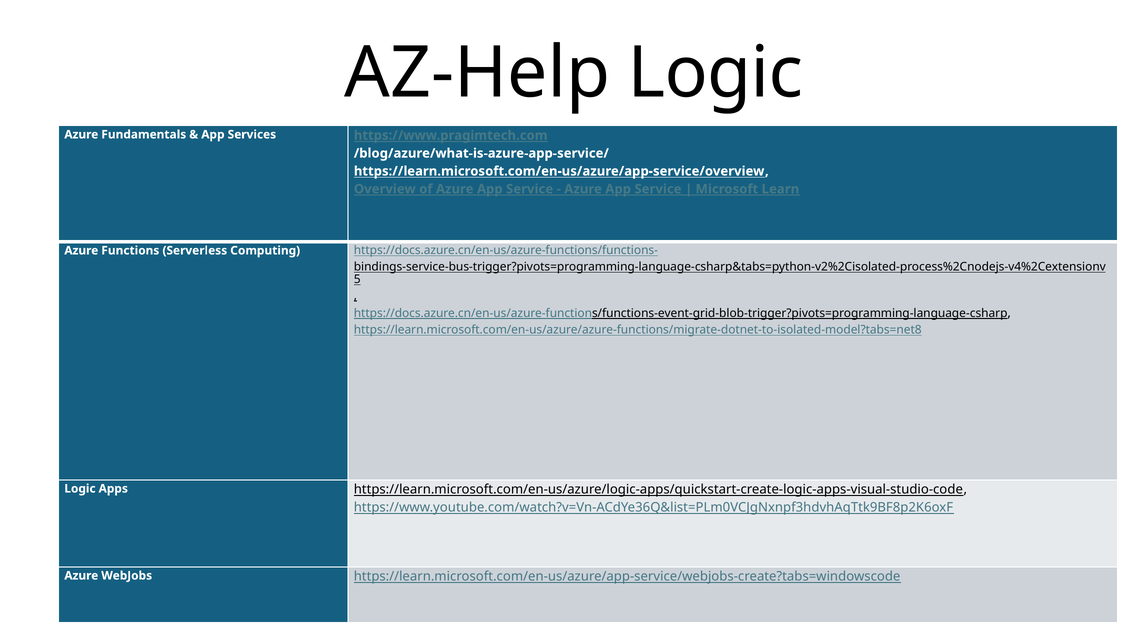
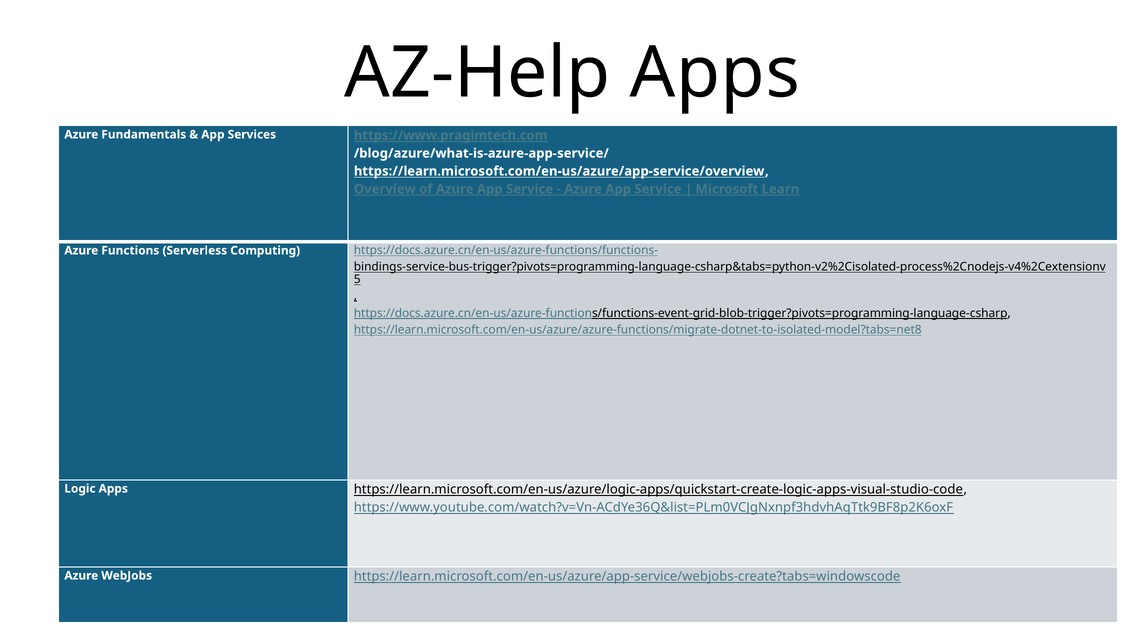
AZ-Help Logic: Logic -> Apps (715, 73)
